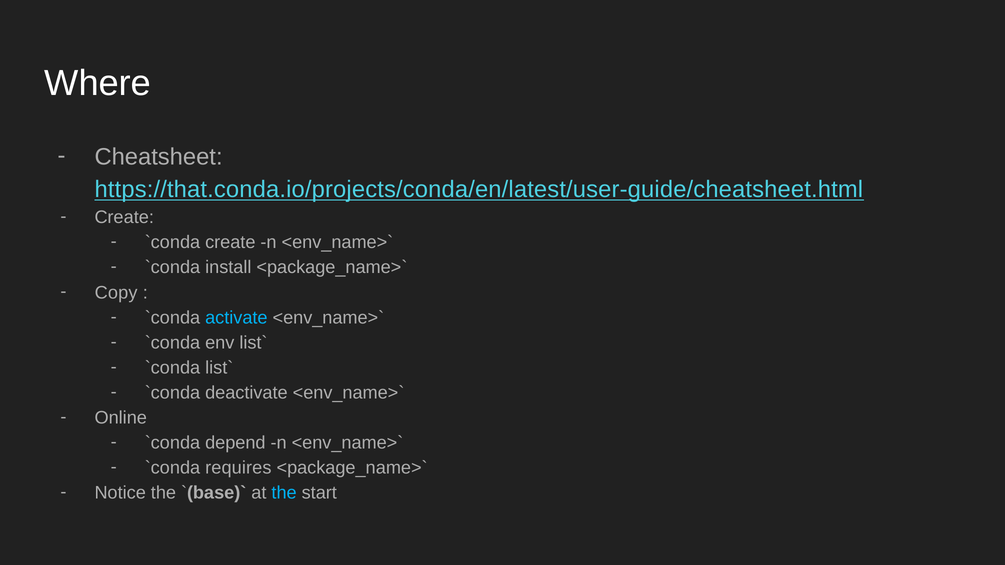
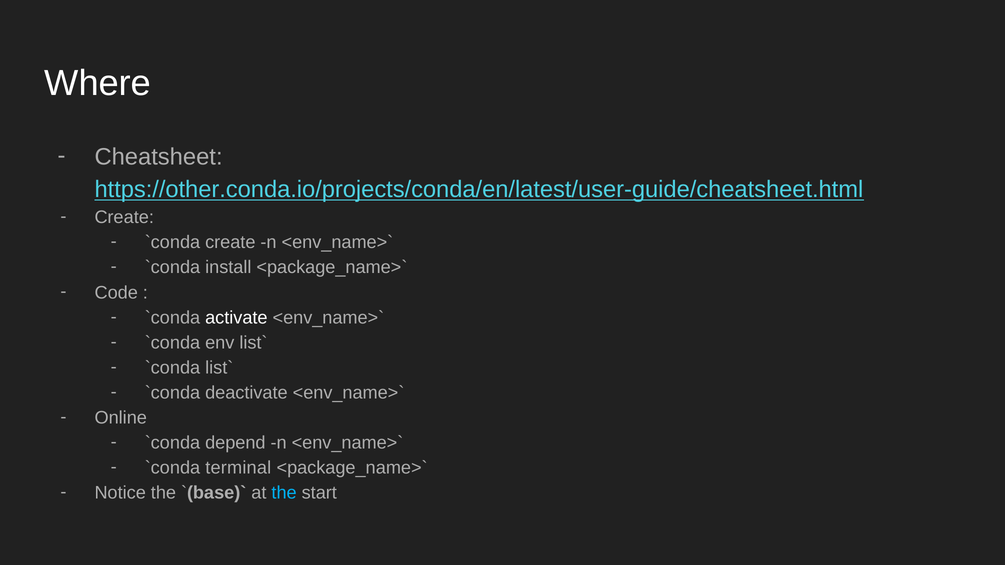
https://that.conda.io/projects/conda/en/latest/user-guide/cheatsheet.html: https://that.conda.io/projects/conda/en/latest/user-guide/cheatsheet.html -> https://other.conda.io/projects/conda/en/latest/user-guide/cheatsheet.html (479, 190)
Copy: Copy -> Code (116, 293)
activate colour: light blue -> white (236, 318)
requires: requires -> terminal (238, 468)
